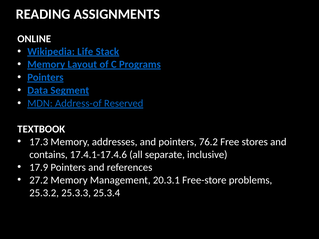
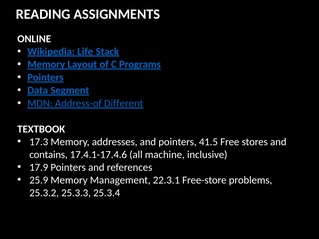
Reserved: Reserved -> Different (124, 103)
76.2: 76.2 -> 41.5 (208, 142)
separate: separate -> machine (165, 155)
27.2: 27.2 -> 25.9 (39, 180)
20.3.1: 20.3.1 -> 22.3.1 (166, 180)
